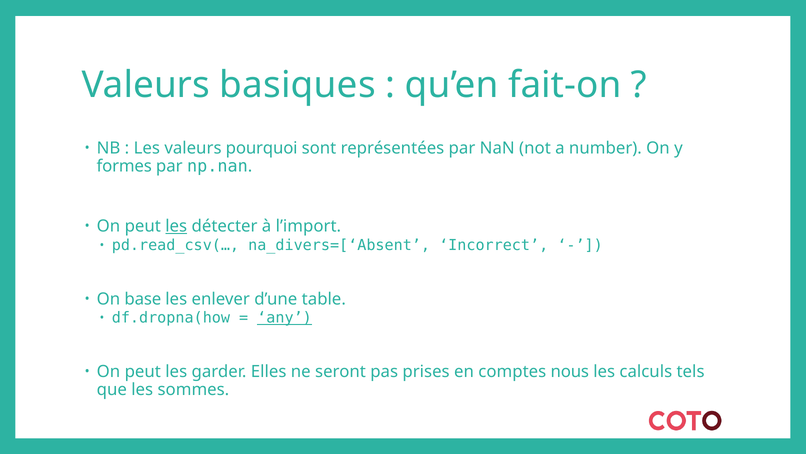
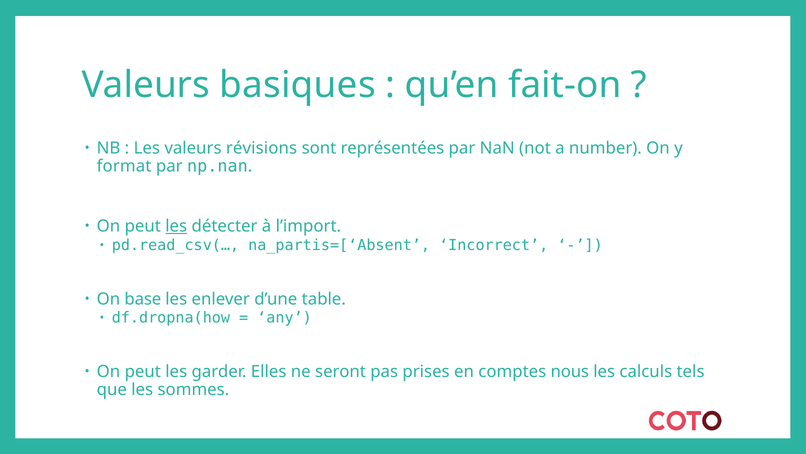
pourquoi: pourquoi -> révisions (262, 148)
formes: formes -> format (124, 166)
na_divers=[‘Absent: na_divers=[‘Absent -> na_partis=[‘Absent (339, 245)
any underline: present -> none (285, 317)
